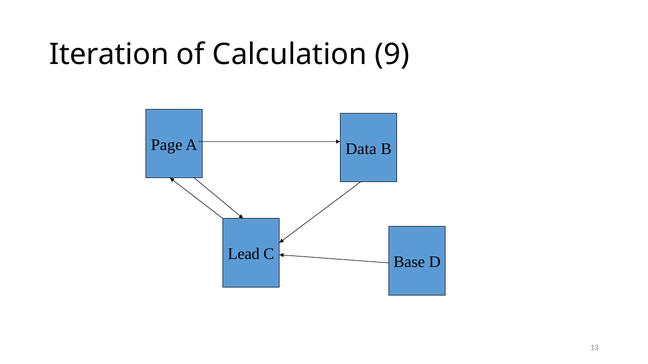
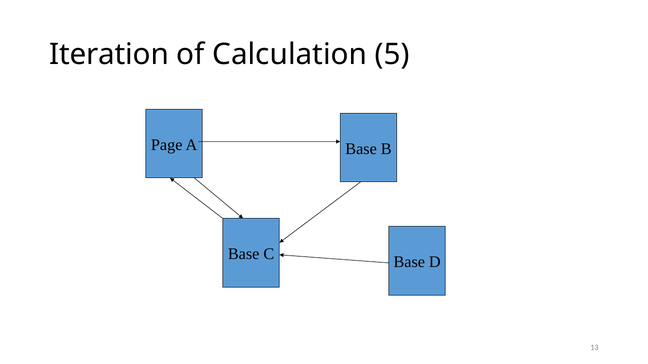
9: 9 -> 5 (392, 54)
Data: Data -> Base (361, 149)
Lead: Lead -> Base (244, 254)
